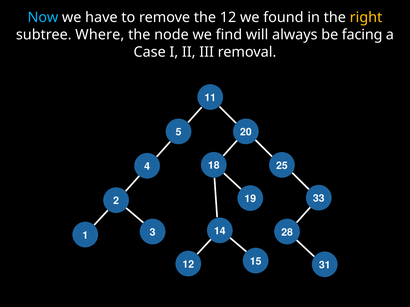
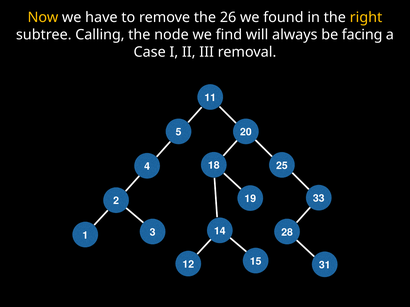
Now colour: light blue -> yellow (43, 17)
the 12: 12 -> 26 (228, 17)
Where: Where -> Calling (100, 35)
